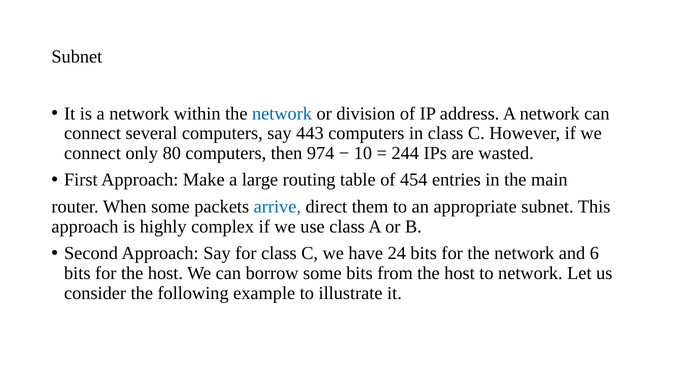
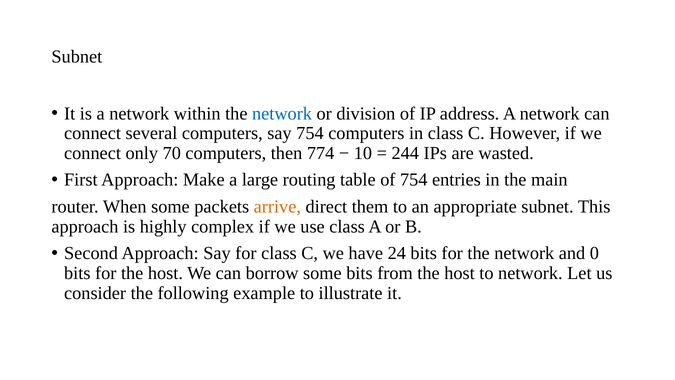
say 443: 443 -> 754 (310, 133)
80: 80 -> 70 (172, 153)
974: 974 -> 774 (321, 153)
of 454: 454 -> 754 (414, 180)
arrive colour: blue -> orange (277, 207)
6: 6 -> 0 (594, 253)
